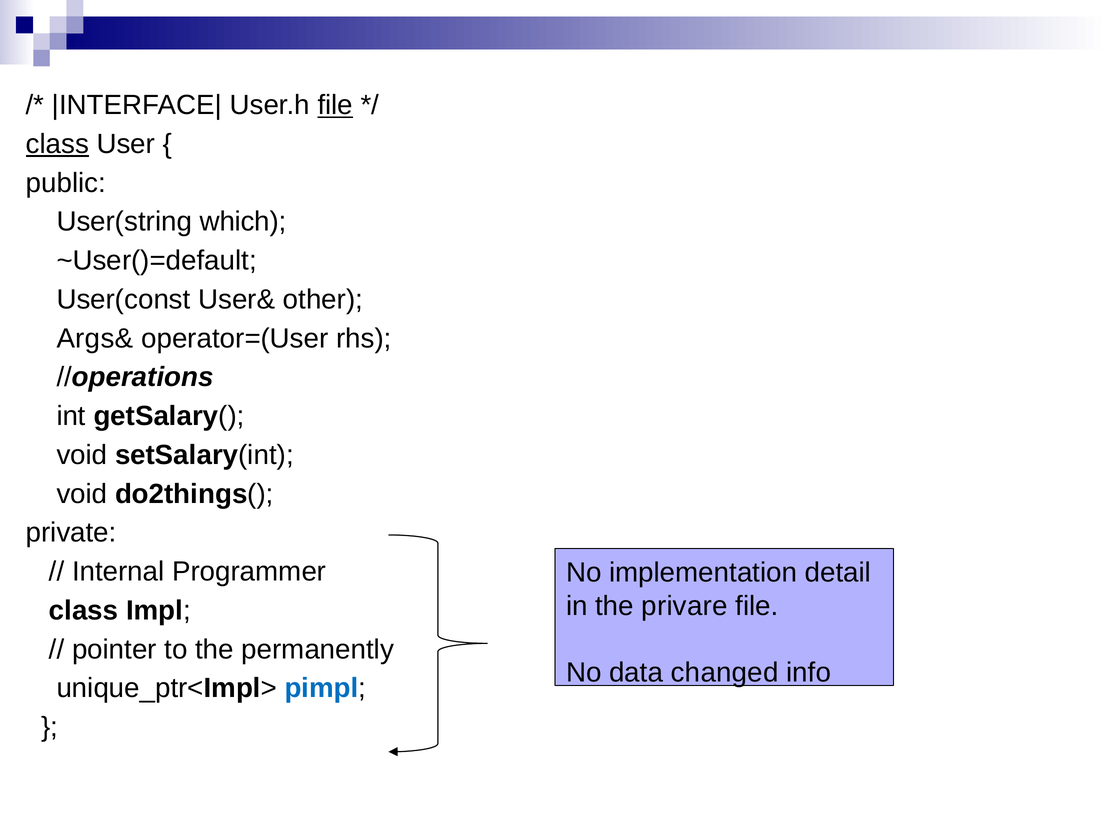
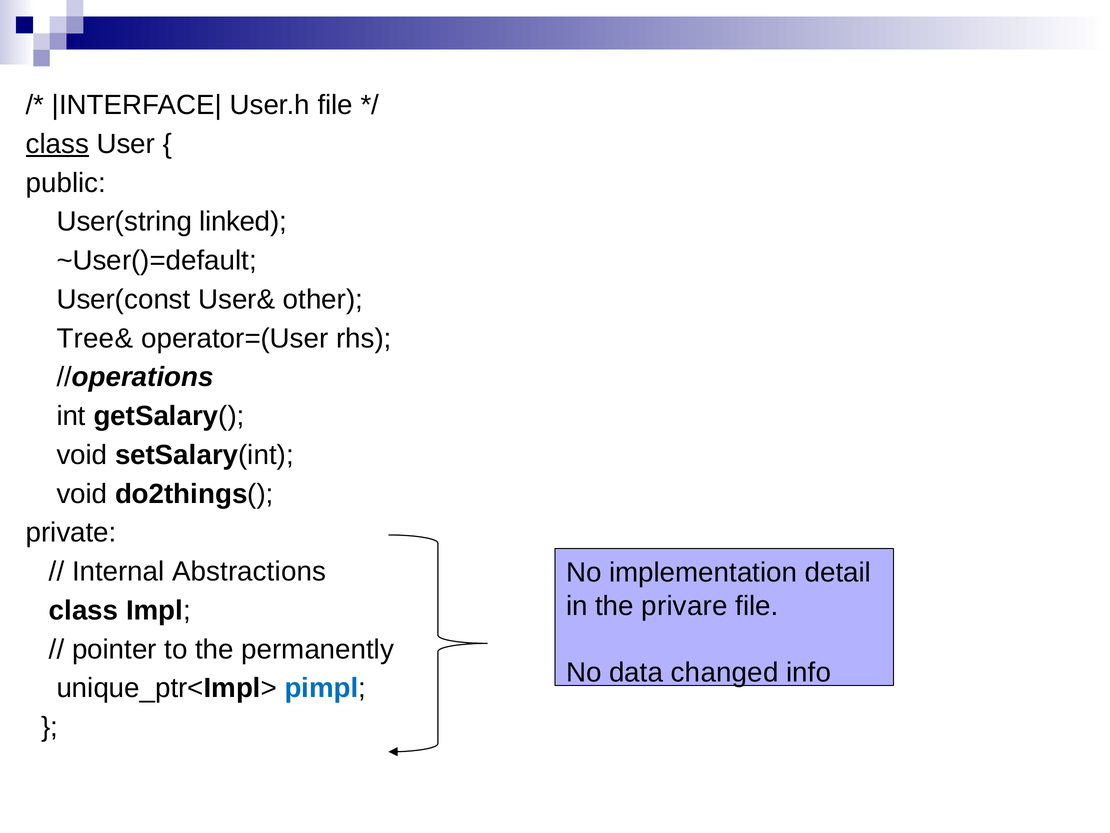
file underline: present -> none (335, 105)
which: which -> linked (243, 222)
Args&: Args& -> Tree& (95, 338)
Programmer: Programmer -> Abstractions (249, 571)
